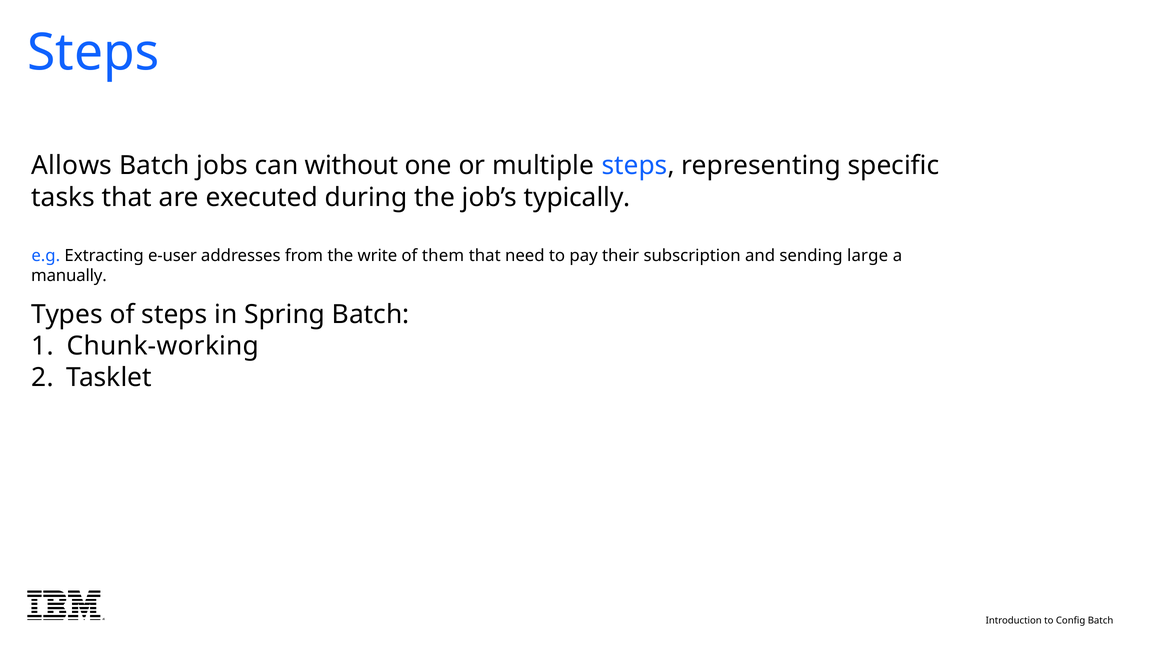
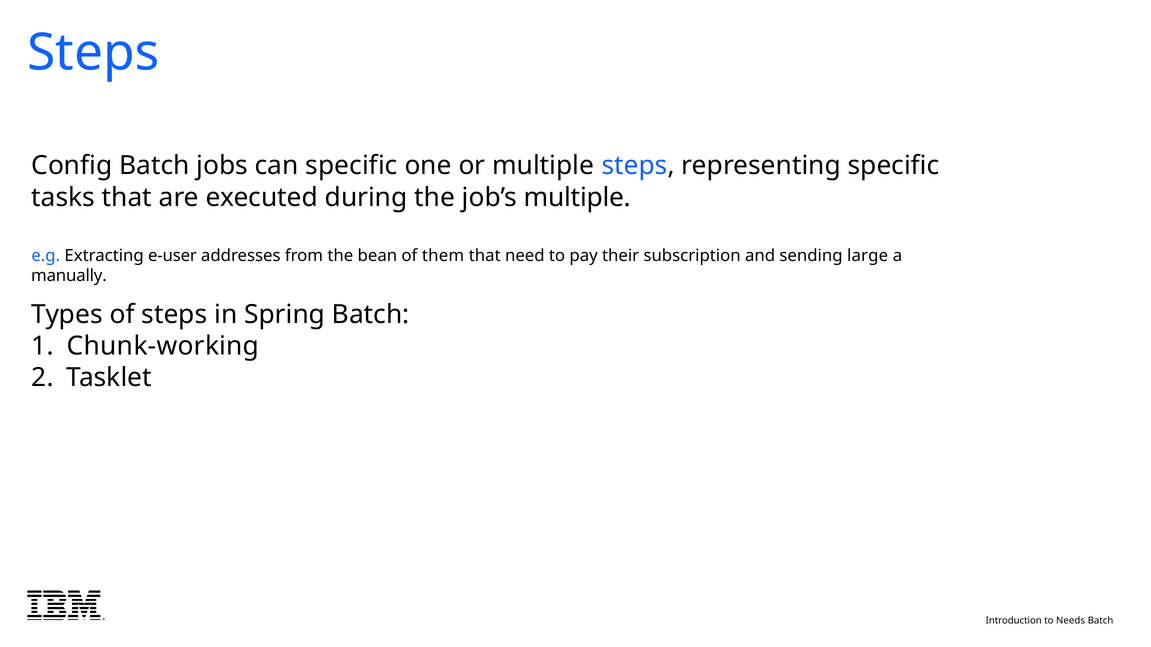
Allows: Allows -> Config (72, 166)
can without: without -> specific (352, 166)
job’s typically: typically -> multiple (577, 198)
write: write -> bean (377, 256)
Config: Config -> Needs (1071, 621)
